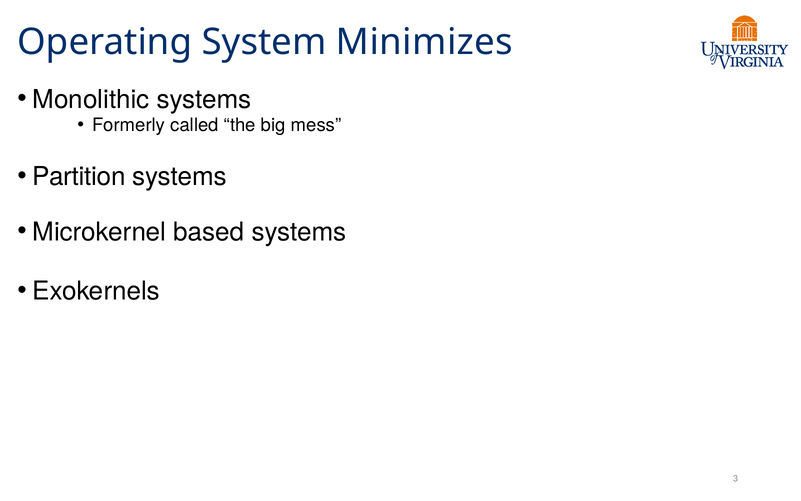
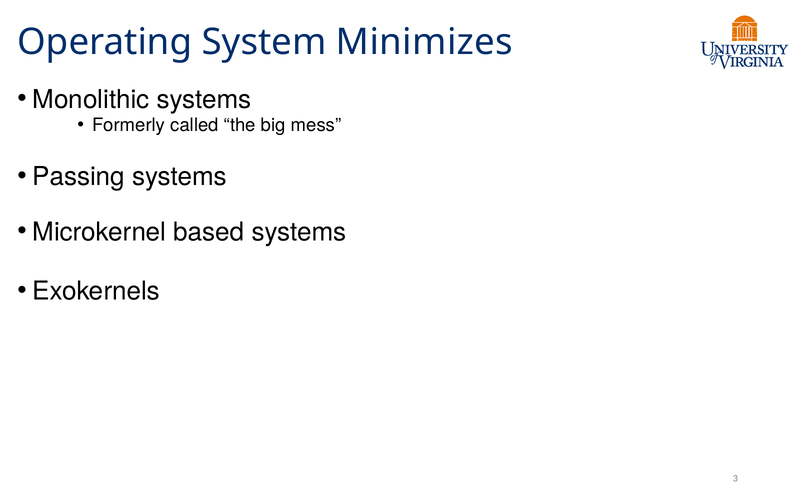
Partition: Partition -> Passing (79, 177)
